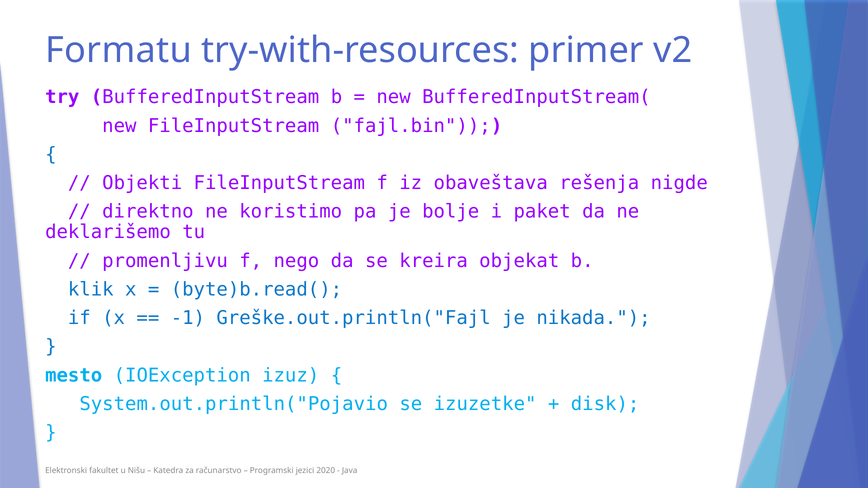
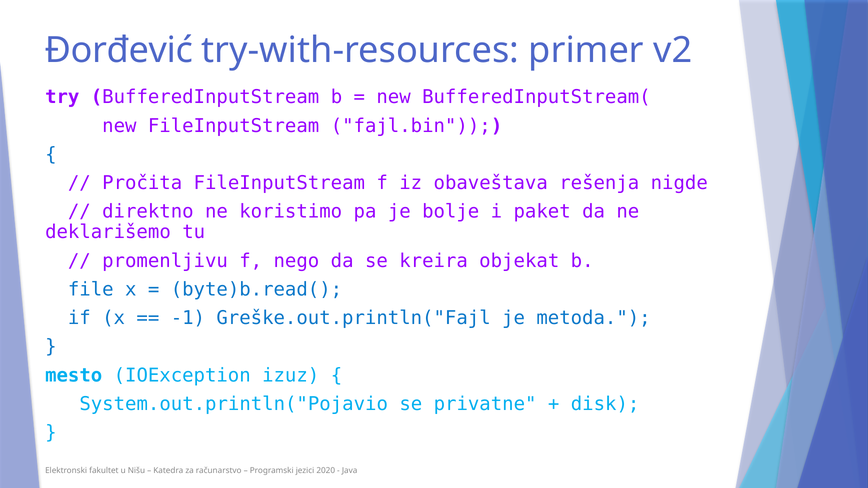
Formatu: Formatu -> Đorđević (119, 50)
Objekti: Objekti -> Pročita (142, 183)
klik: klik -> file (91, 290)
nikada: nikada -> metoda (594, 318)
izuzetke: izuzetke -> privatne (485, 404)
